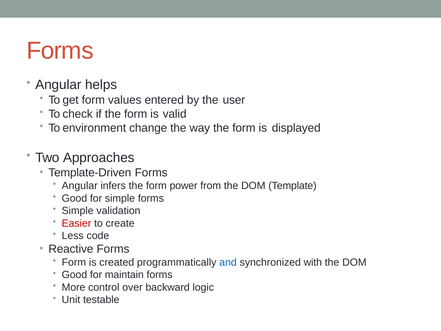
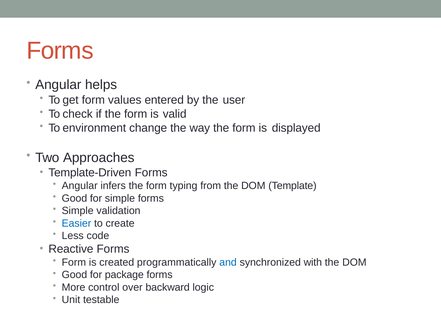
power: power -> typing (184, 186)
Easier colour: red -> blue (76, 223)
maintain: maintain -> package (124, 275)
